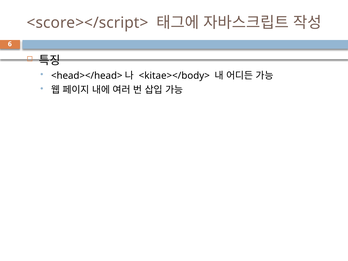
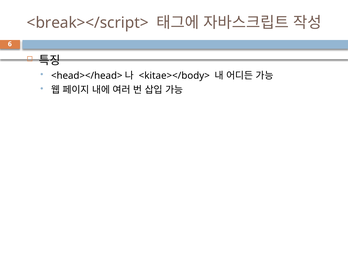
<score></script>: <score></script> -> <break></script> (88, 23)
